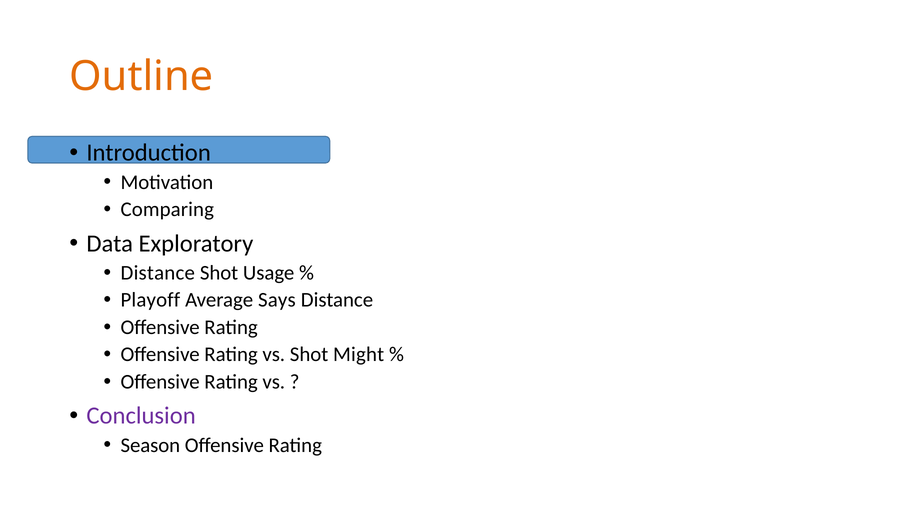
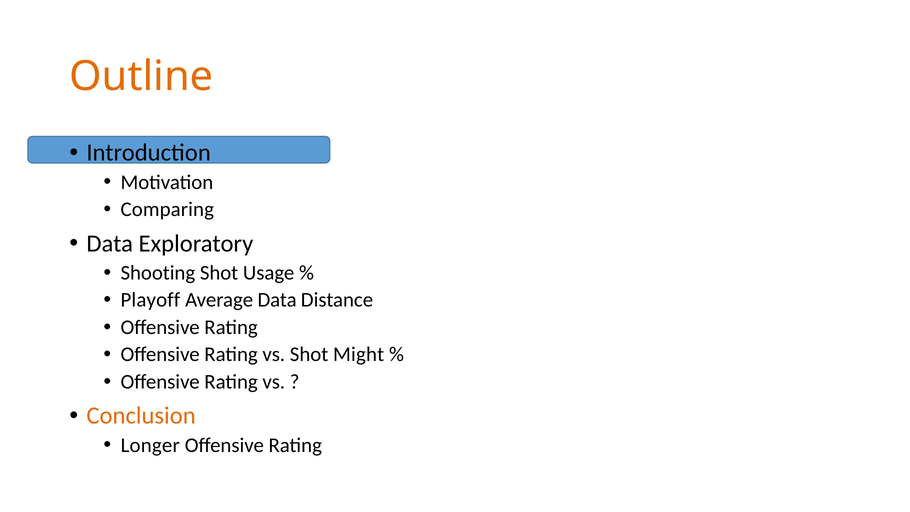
Distance: Distance -> Shooting (158, 273)
Average Says: Says -> Data (277, 300)
Conclusion colour: purple -> orange (141, 416)
Season: Season -> Longer (150, 445)
